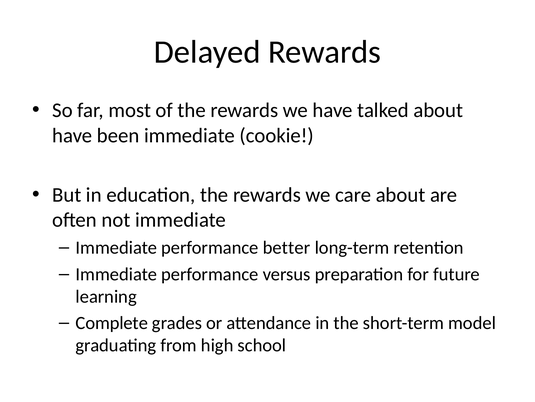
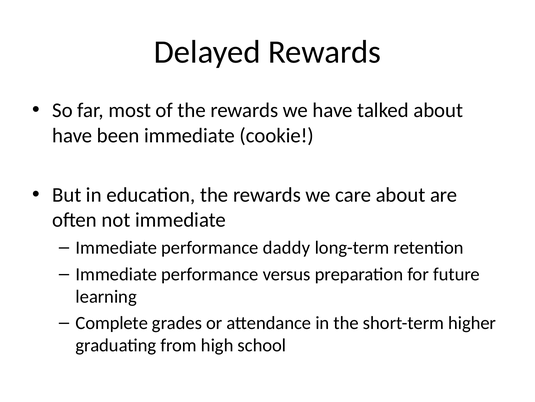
better: better -> daddy (287, 247)
model: model -> higher (472, 323)
